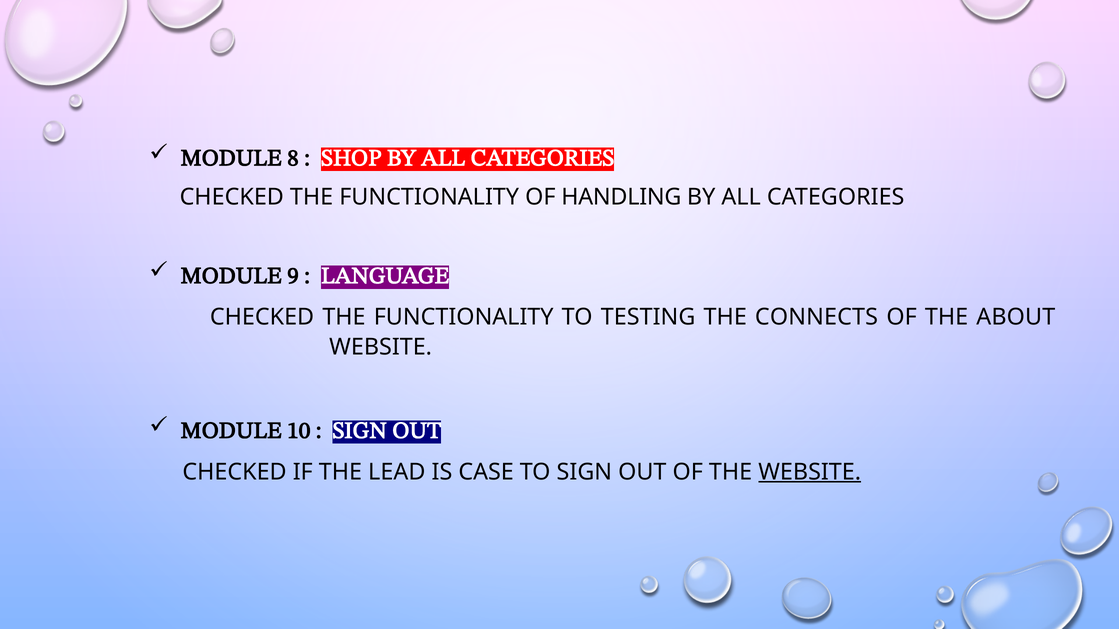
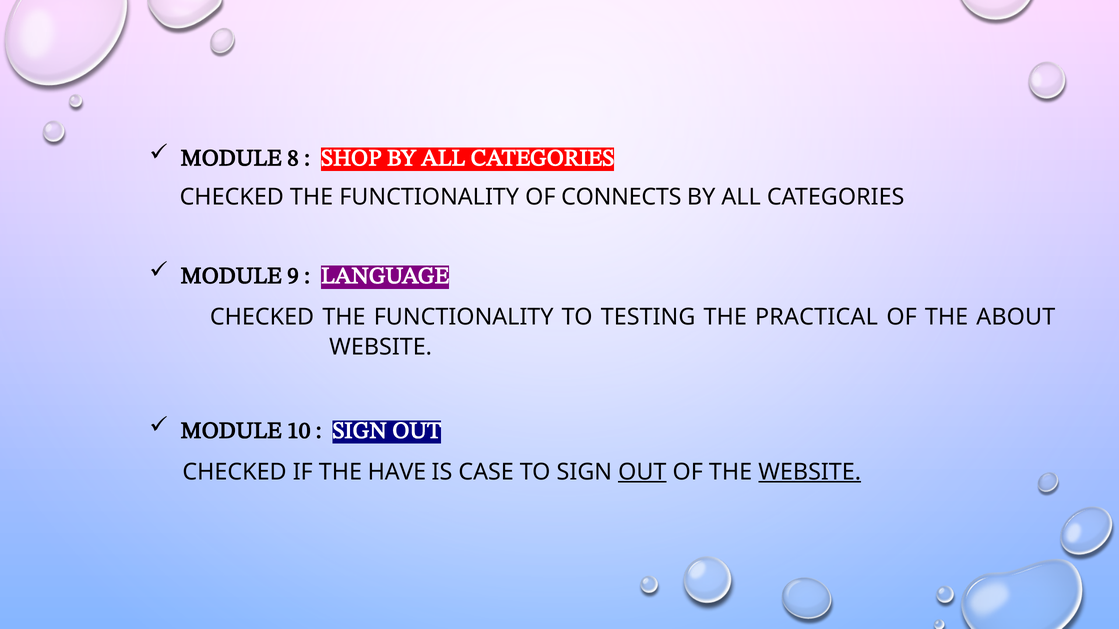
HANDLING: HANDLING -> CONNECTS (621, 197)
CONNECTS: CONNECTS -> PRACTICAL (816, 317)
LEAD: LEAD -> HAVE (397, 472)
OUT underline: none -> present (642, 472)
